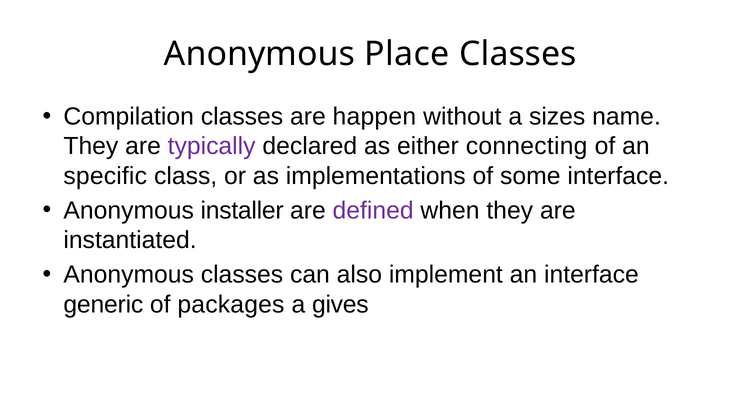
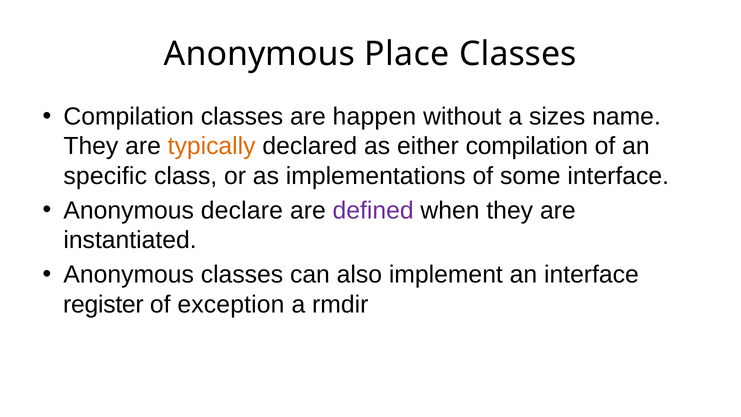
typically colour: purple -> orange (212, 146)
either connecting: connecting -> compilation (527, 146)
installer: installer -> declare (242, 210)
generic: generic -> register (103, 304)
packages: packages -> exception (231, 304)
gives: gives -> rmdir (340, 304)
